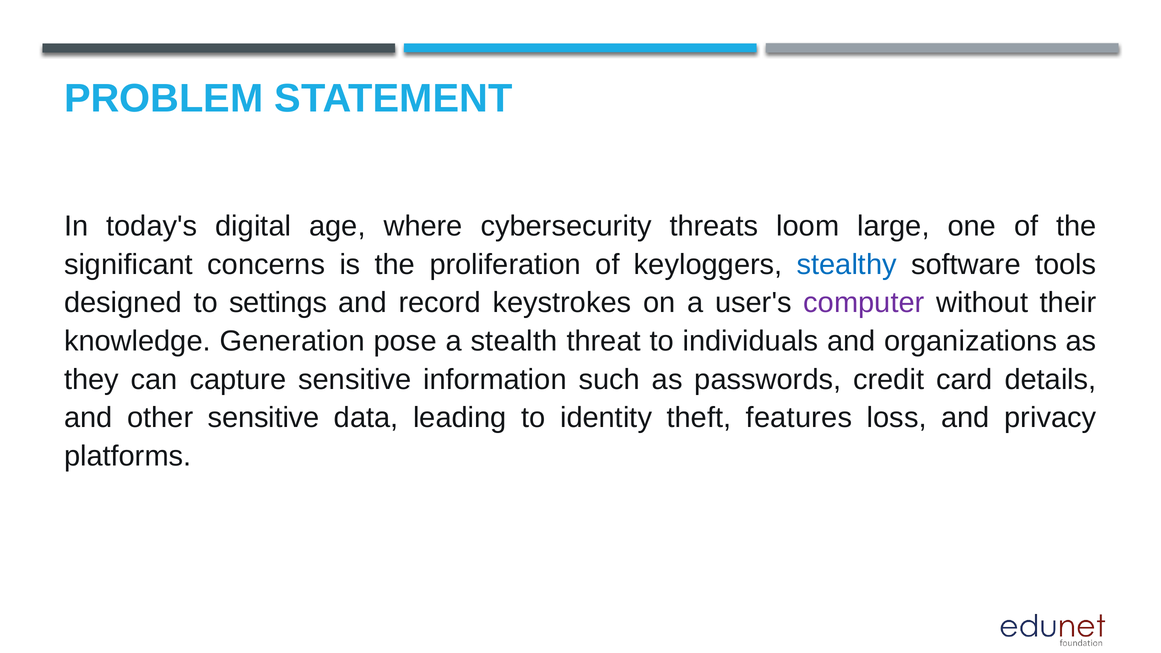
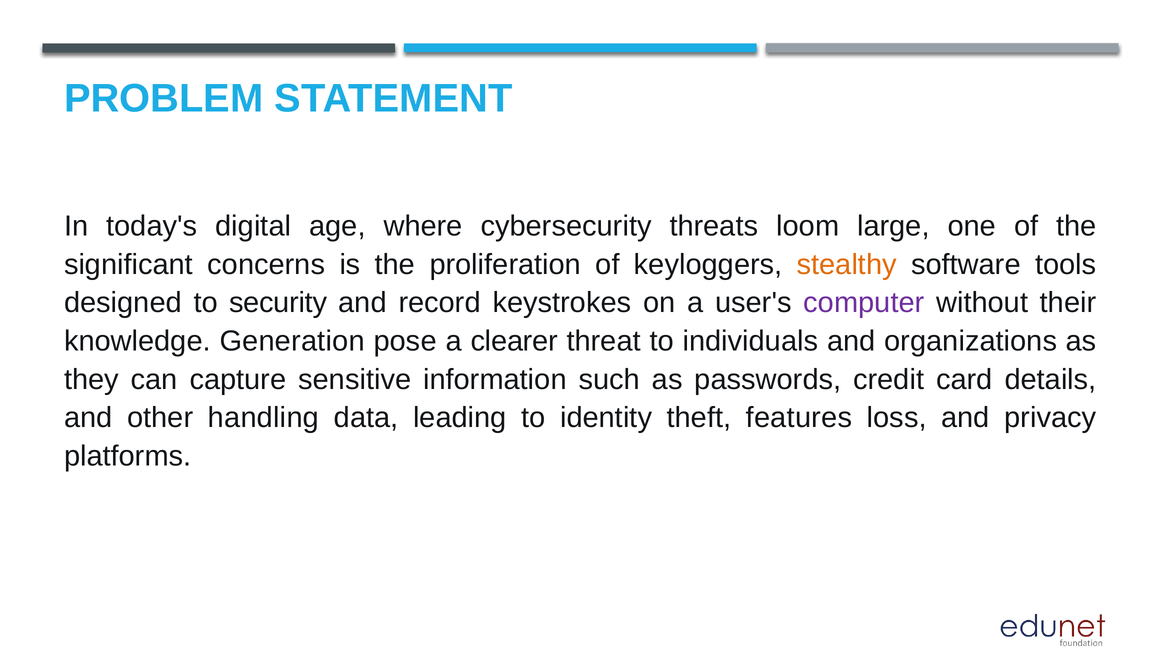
stealthy colour: blue -> orange (847, 265)
settings: settings -> security (278, 303)
stealth: stealth -> clearer (514, 341)
other sensitive: sensitive -> handling (263, 418)
